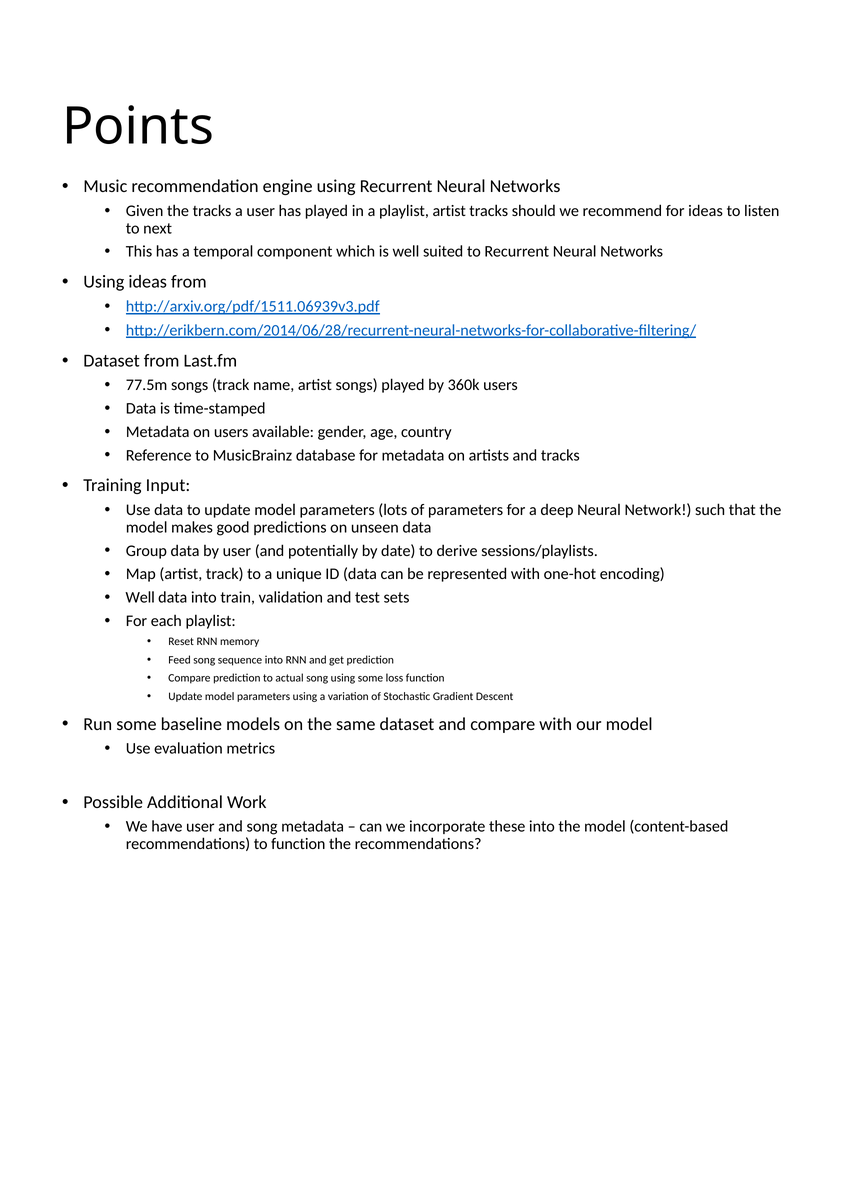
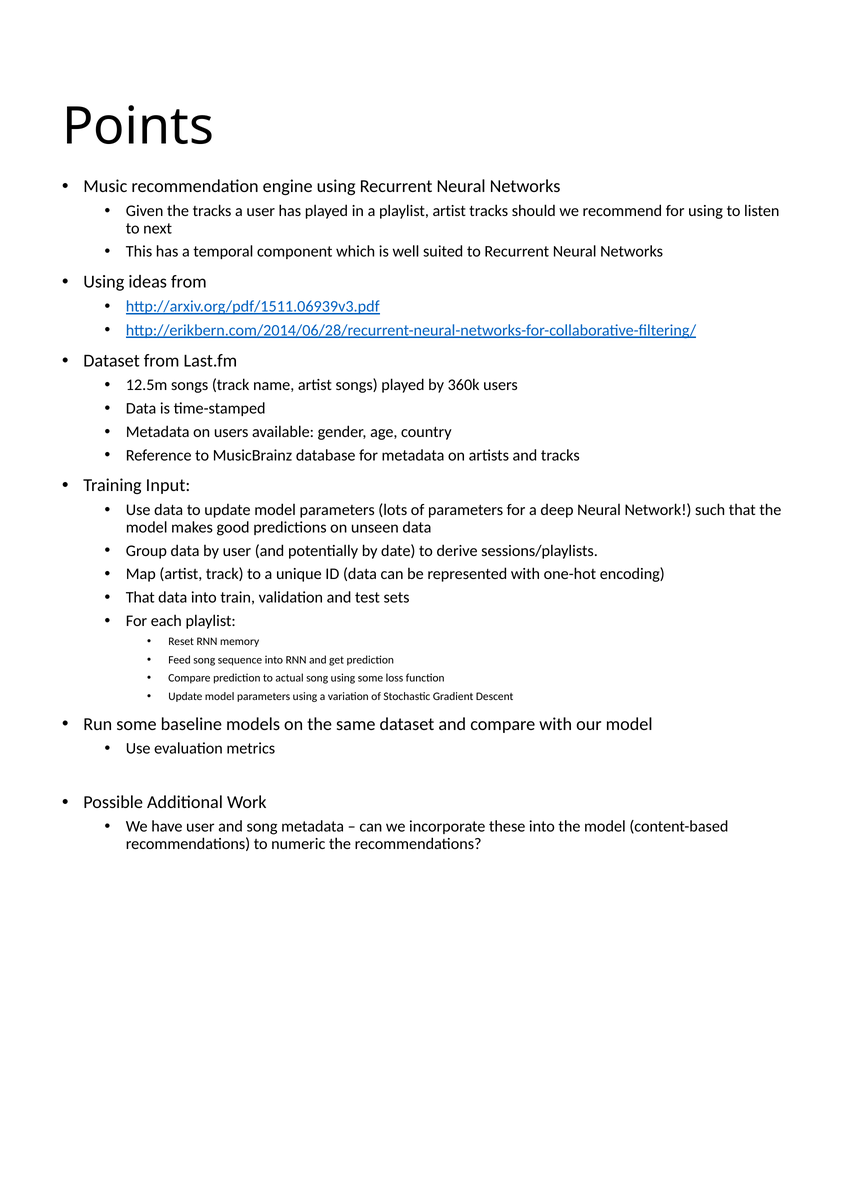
for ideas: ideas -> using (706, 211)
77.5m: 77.5m -> 12.5m (147, 385)
Well: Well -> That (140, 598)
to function: function -> numeric (298, 844)
